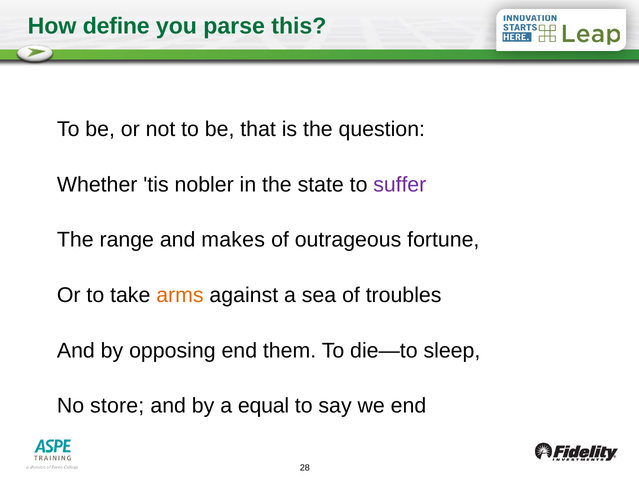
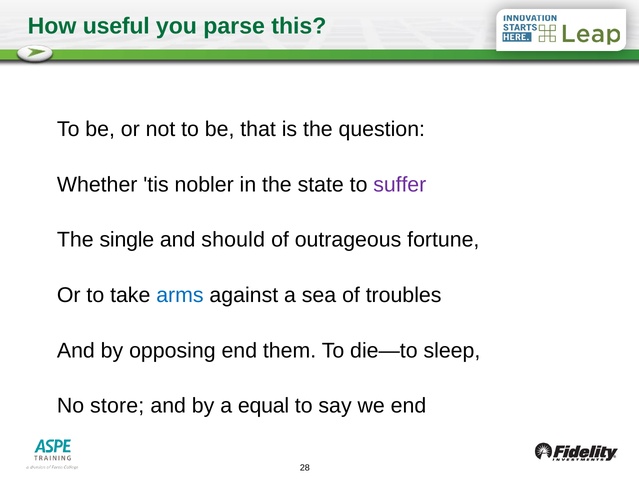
define: define -> useful (116, 26)
range: range -> single (127, 240)
makes: makes -> should (233, 240)
arms colour: orange -> blue (180, 295)
